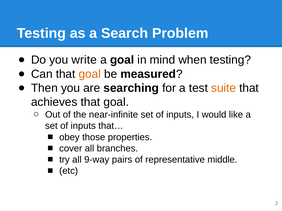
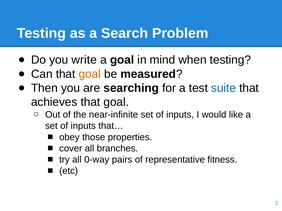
suite colour: orange -> blue (224, 88)
9-way: 9-way -> 0-way (97, 160)
middle: middle -> fitness (222, 160)
